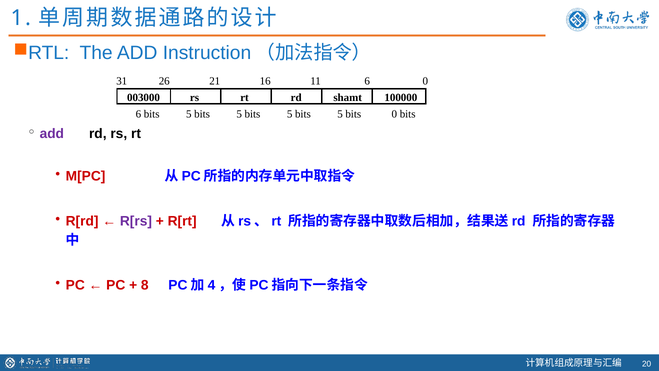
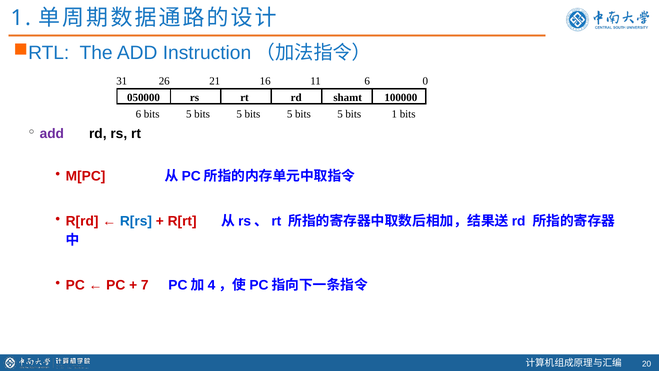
003000: 003000 -> 050000 (143, 98)
bits 0: 0 -> 1 (394, 114)
R[rs colour: purple -> blue (136, 221)
8: 8 -> 7 (145, 285)
